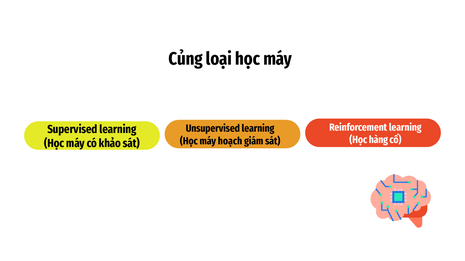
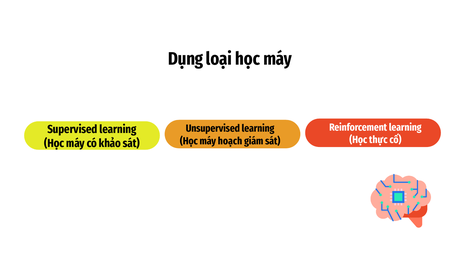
Củng: Củng -> Dụng (186, 59)
hàng: hàng -> thực (378, 140)
